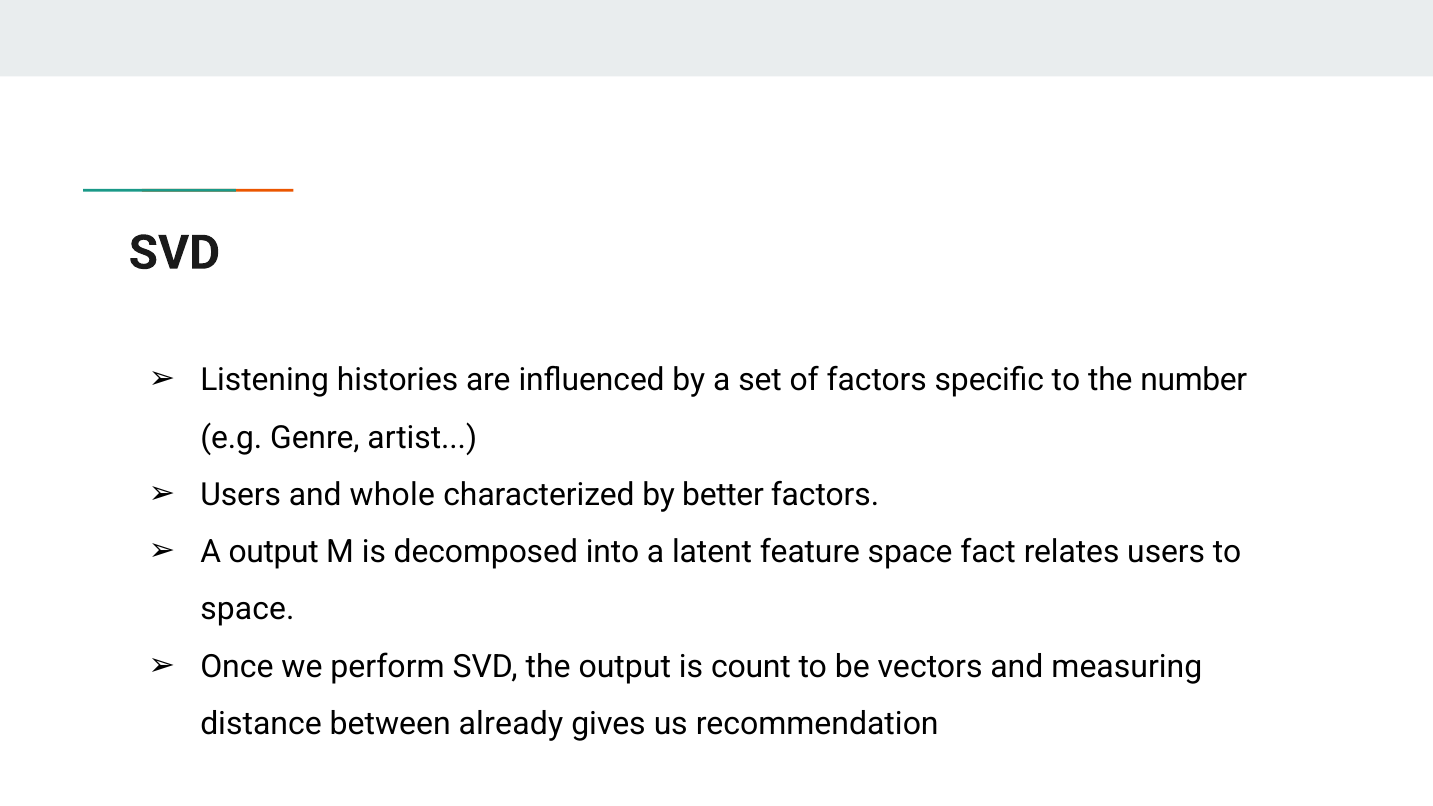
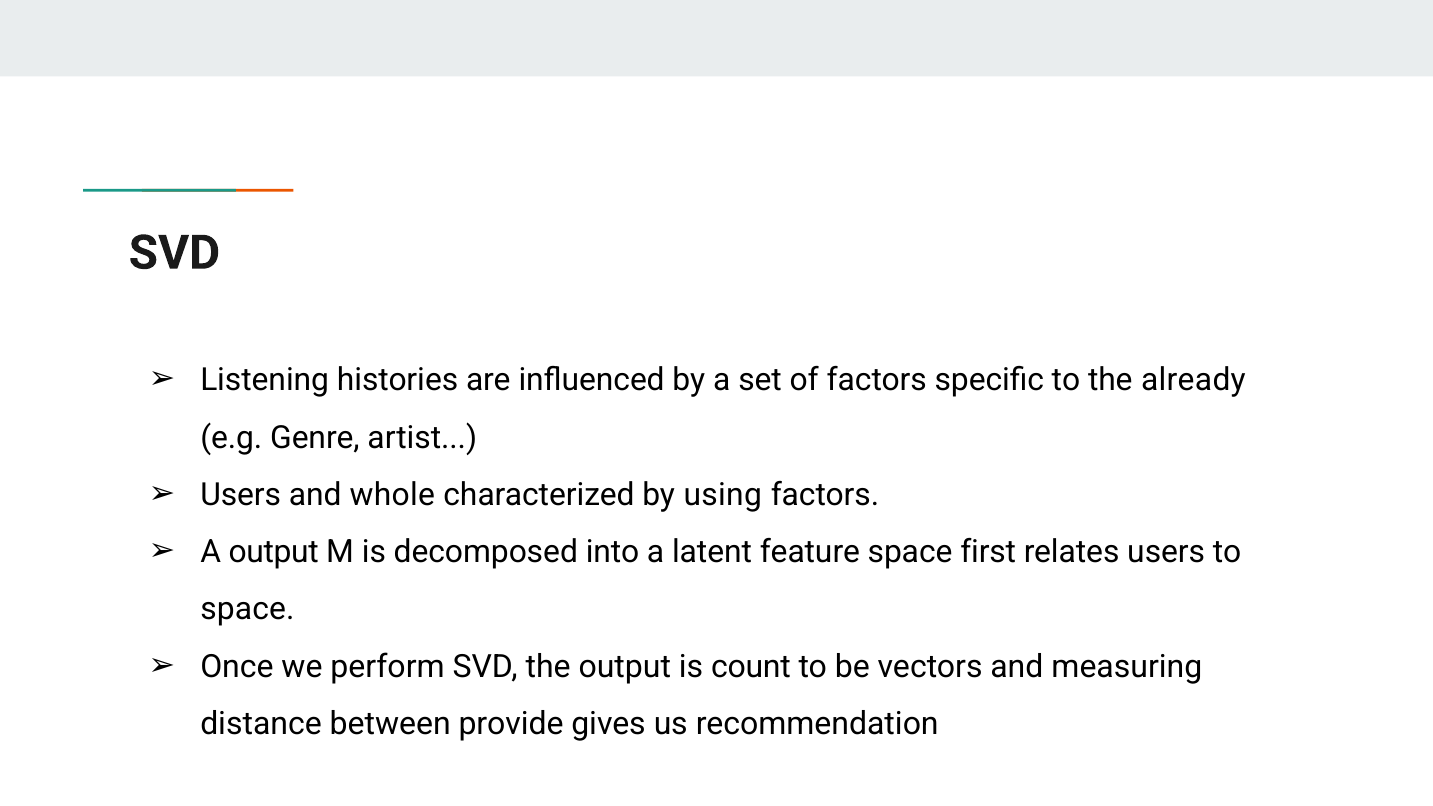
number: number -> already (1193, 380)
better: better -> using (723, 495)
fact: fact -> first (988, 552)
already: already -> provide (511, 724)
